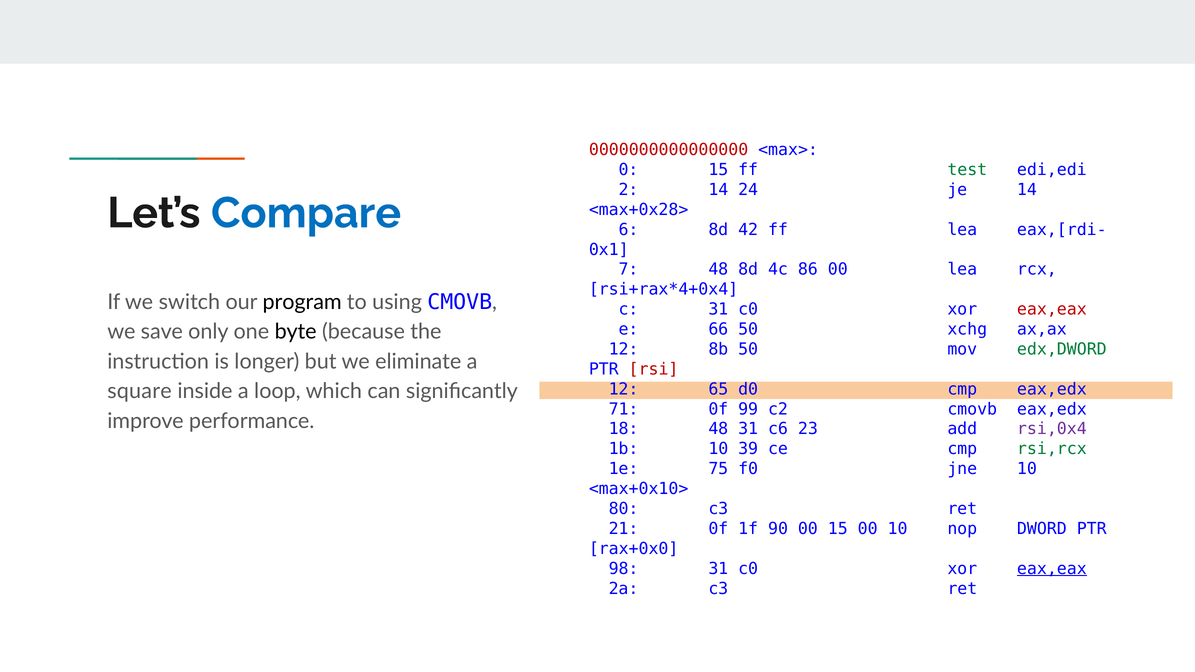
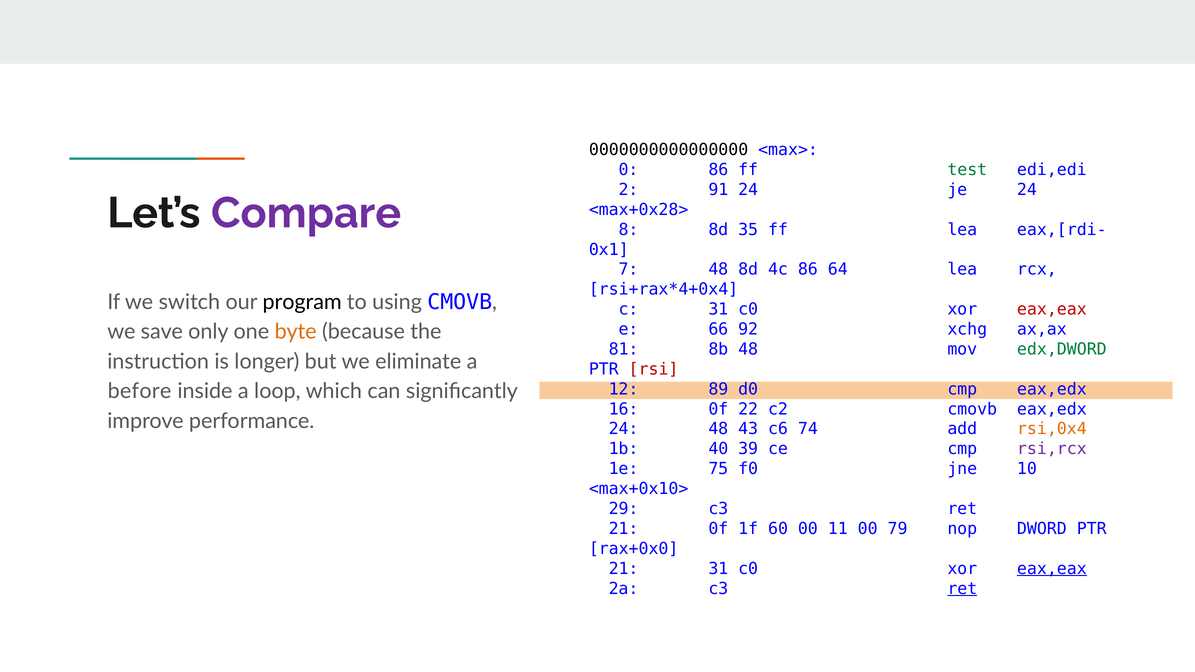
0000000000000000 colour: red -> black (669, 150)
0 15: 15 -> 86 (718, 170)
2 14: 14 -> 91 (718, 190)
je 14: 14 -> 24 (1027, 190)
Compare colour: blue -> purple (306, 213)
6: 6 -> 8 (629, 230)
42: 42 -> 35 (748, 230)
86 00: 00 -> 64 (838, 270)
66 50: 50 -> 92 (748, 329)
byte colour: black -> orange (296, 332)
12: 12 -> 81 (624, 349)
8b 50: 50 -> 48 (748, 349)
65: 65 -> 89 (718, 389)
square: square -> before (139, 391)
71: 71 -> 16 (624, 409)
99: 99 -> 22 (748, 409)
18: 18 -> 24 (624, 429)
48 31: 31 -> 43 (748, 429)
23: 23 -> 74 (808, 429)
rsi,0x4 colour: purple -> orange (1052, 429)
1b 10: 10 -> 40 (718, 449)
rsi,rcx colour: green -> purple (1052, 449)
80: 80 -> 29 (624, 509)
90: 90 -> 60 (778, 529)
00 15: 15 -> 11 (838, 529)
00 10: 10 -> 79 (898, 529)
98: 98 -> 21 (624, 569)
ret underline: none -> present (962, 589)
